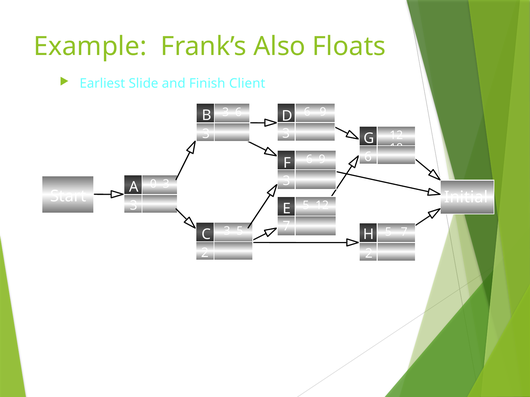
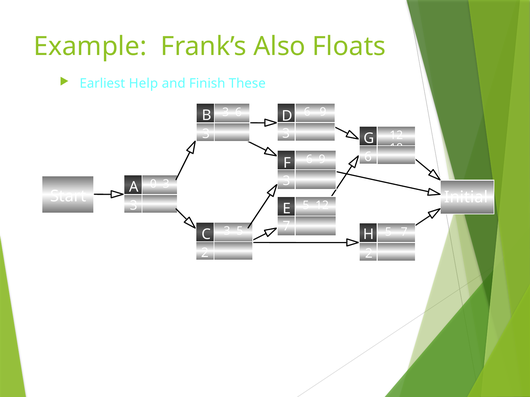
Slide: Slide -> Help (143, 84)
Client: Client -> These (247, 84)
